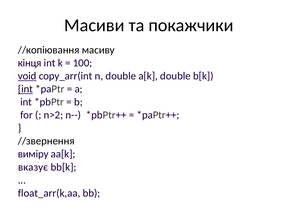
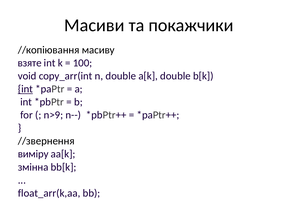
кінця: кінця -> взяте (30, 63)
void underline: present -> none (27, 76)
n>2: n>2 -> n>9 (53, 115)
вказує: вказує -> змінна (33, 167)
